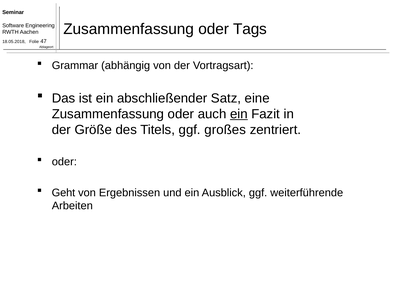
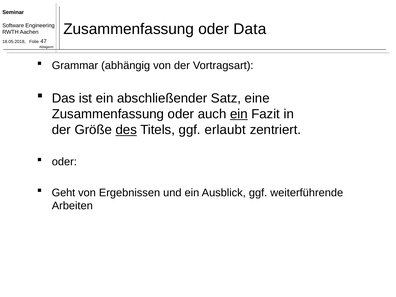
Tags: Tags -> Data (250, 29)
des underline: none -> present (126, 130)
großes: großes -> erlaubt (225, 130)
